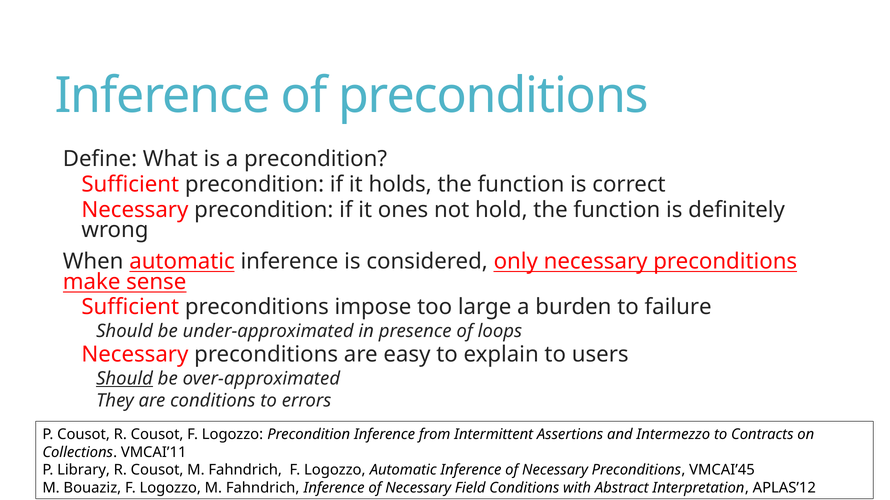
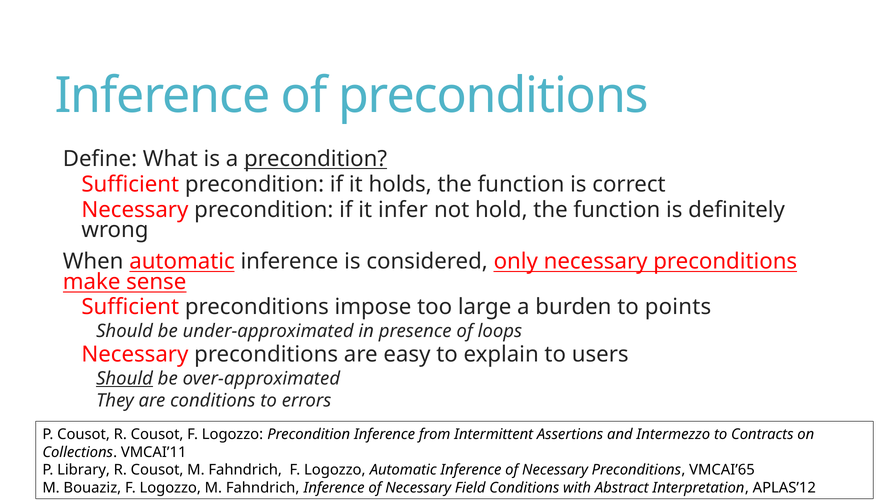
precondition underline: none -> present (316, 159)
ones: ones -> infer (403, 210)
failure: failure -> points (678, 308)
VMCAI’45: VMCAI’45 -> VMCAI’65 (722, 471)
